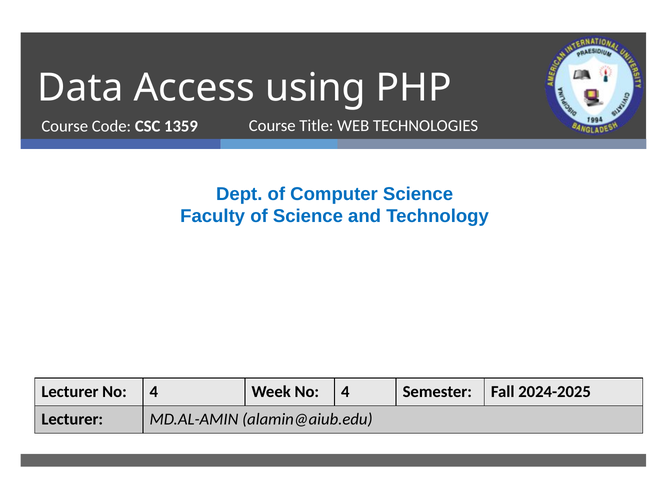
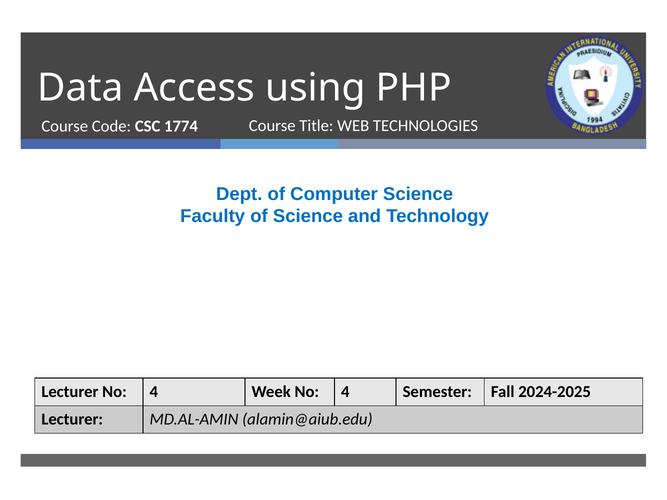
1359: 1359 -> 1774 (181, 126)
